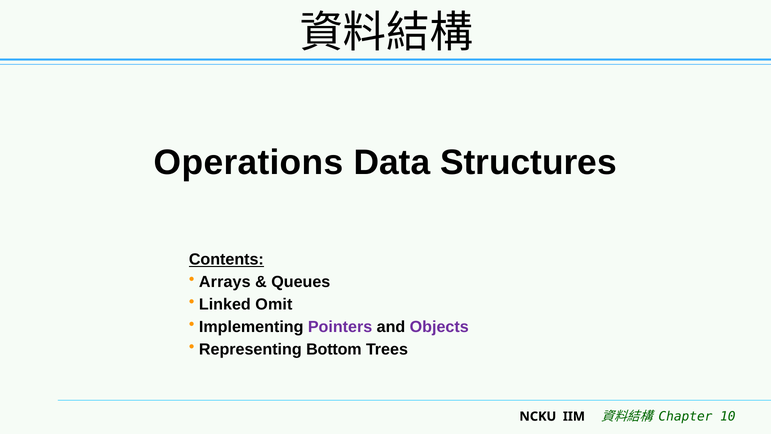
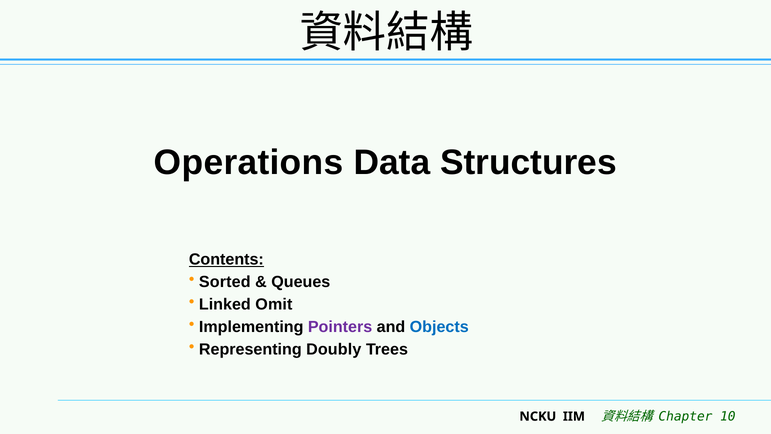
Arrays: Arrays -> Sorted (225, 282)
Objects colour: purple -> blue (439, 327)
Bottom: Bottom -> Doubly (334, 349)
